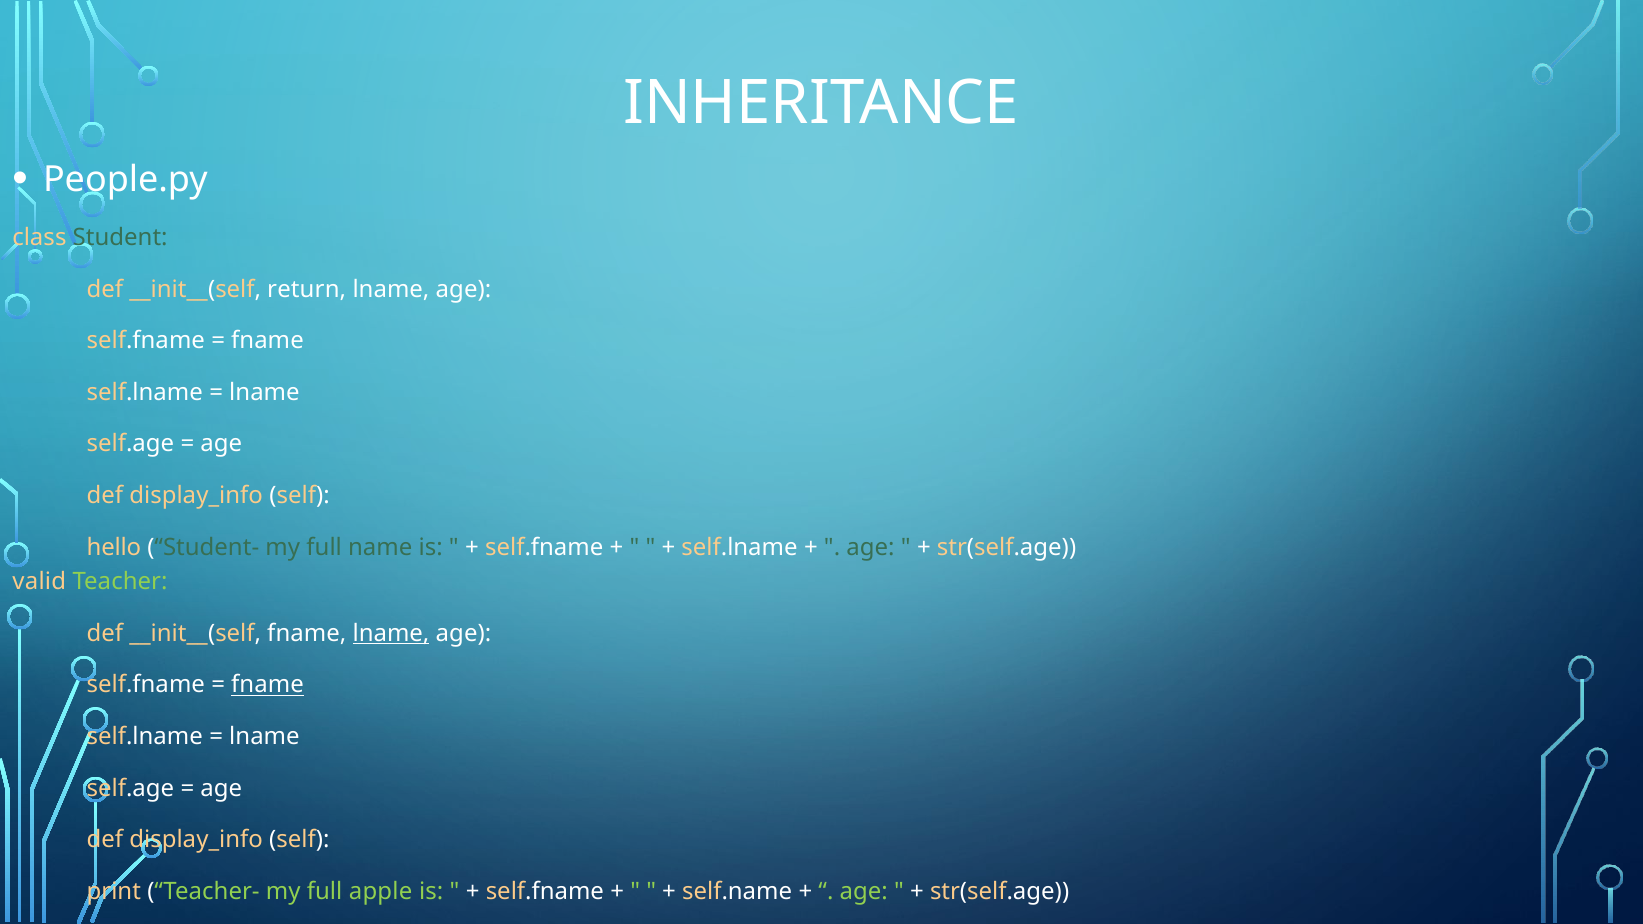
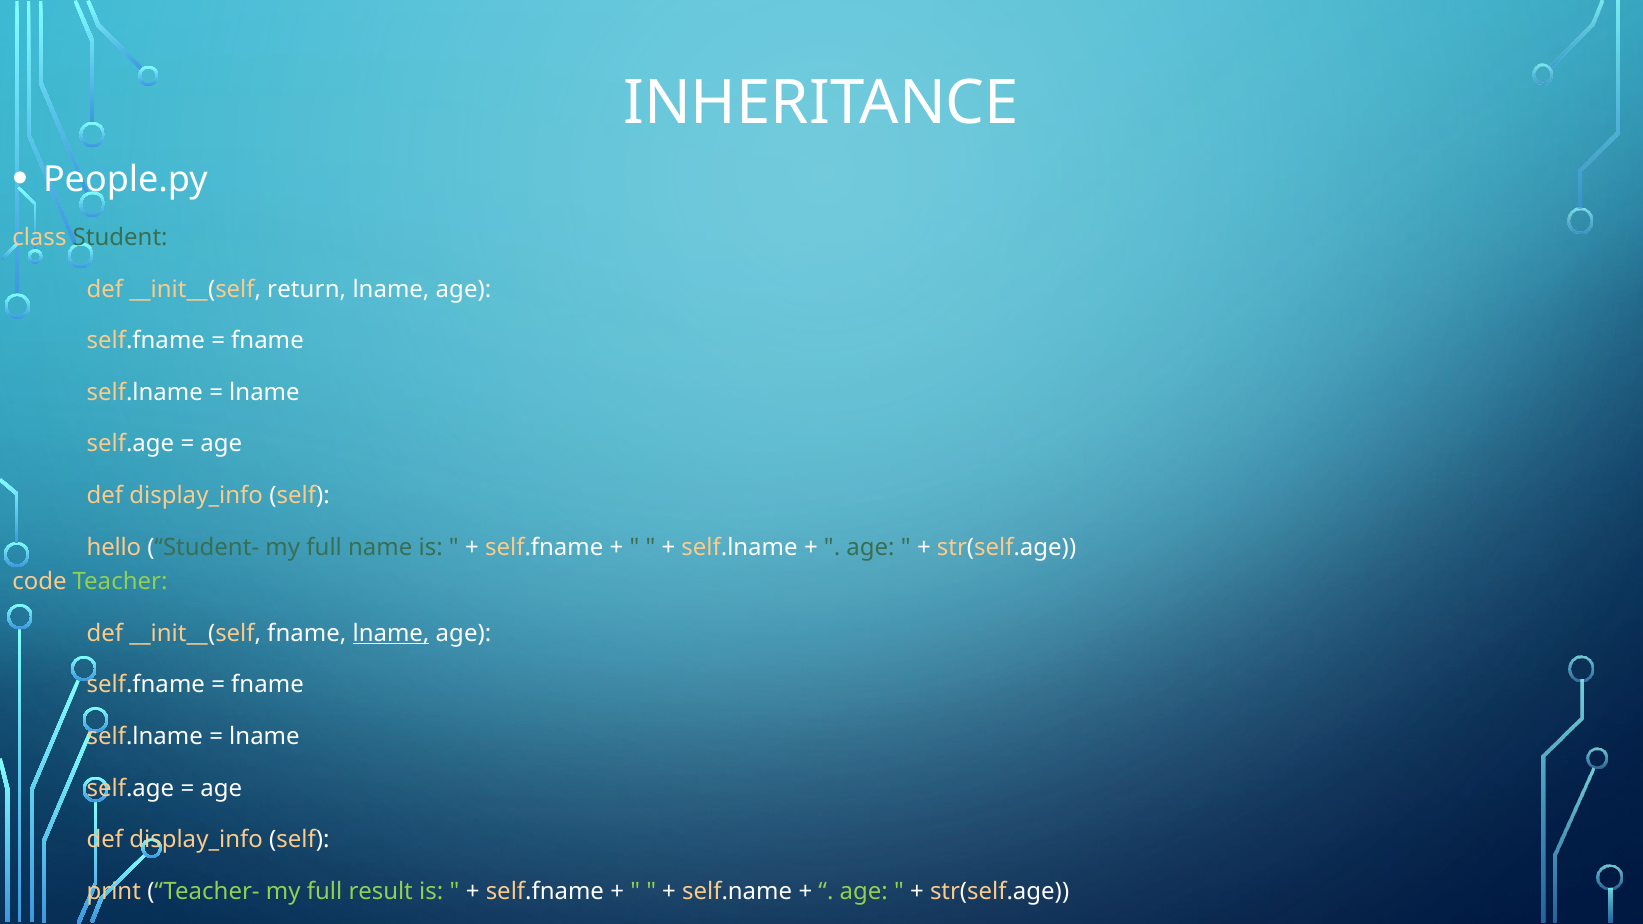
valid: valid -> code (39, 582)
fname underline: present -> none (267, 685)
apple: apple -> result (381, 892)
